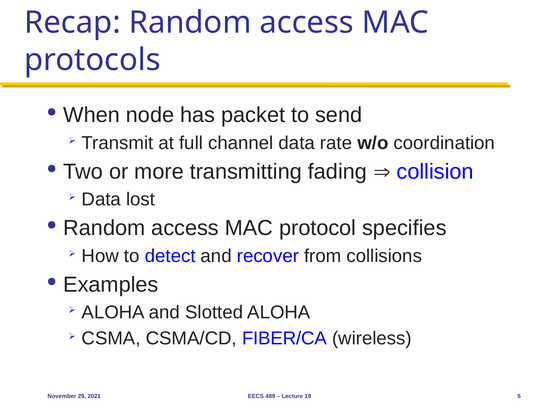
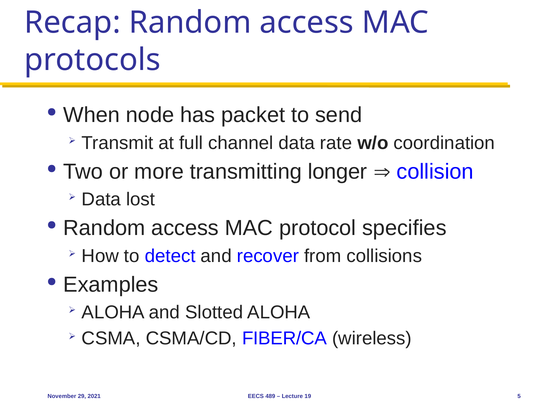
fading: fading -> longer (338, 172)
